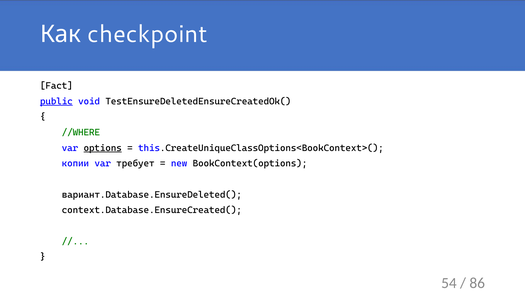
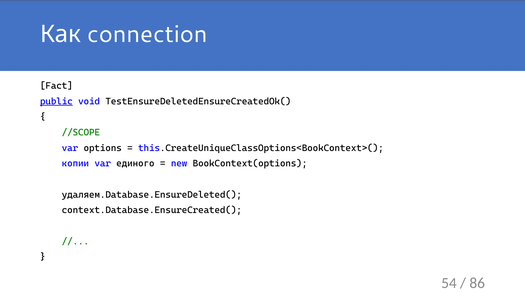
checkpoint: checkpoint -> connection (147, 34)
//WHERE: //WHERE -> //SCOPE (81, 132)
options underline: present -> none (103, 148)
требует: требует -> единого (135, 163)
вариант.Database.EnsureDeleted(: вариант.Database.EnsureDeleted( -> удаляем.Database.EnsureDeleted( (152, 194)
